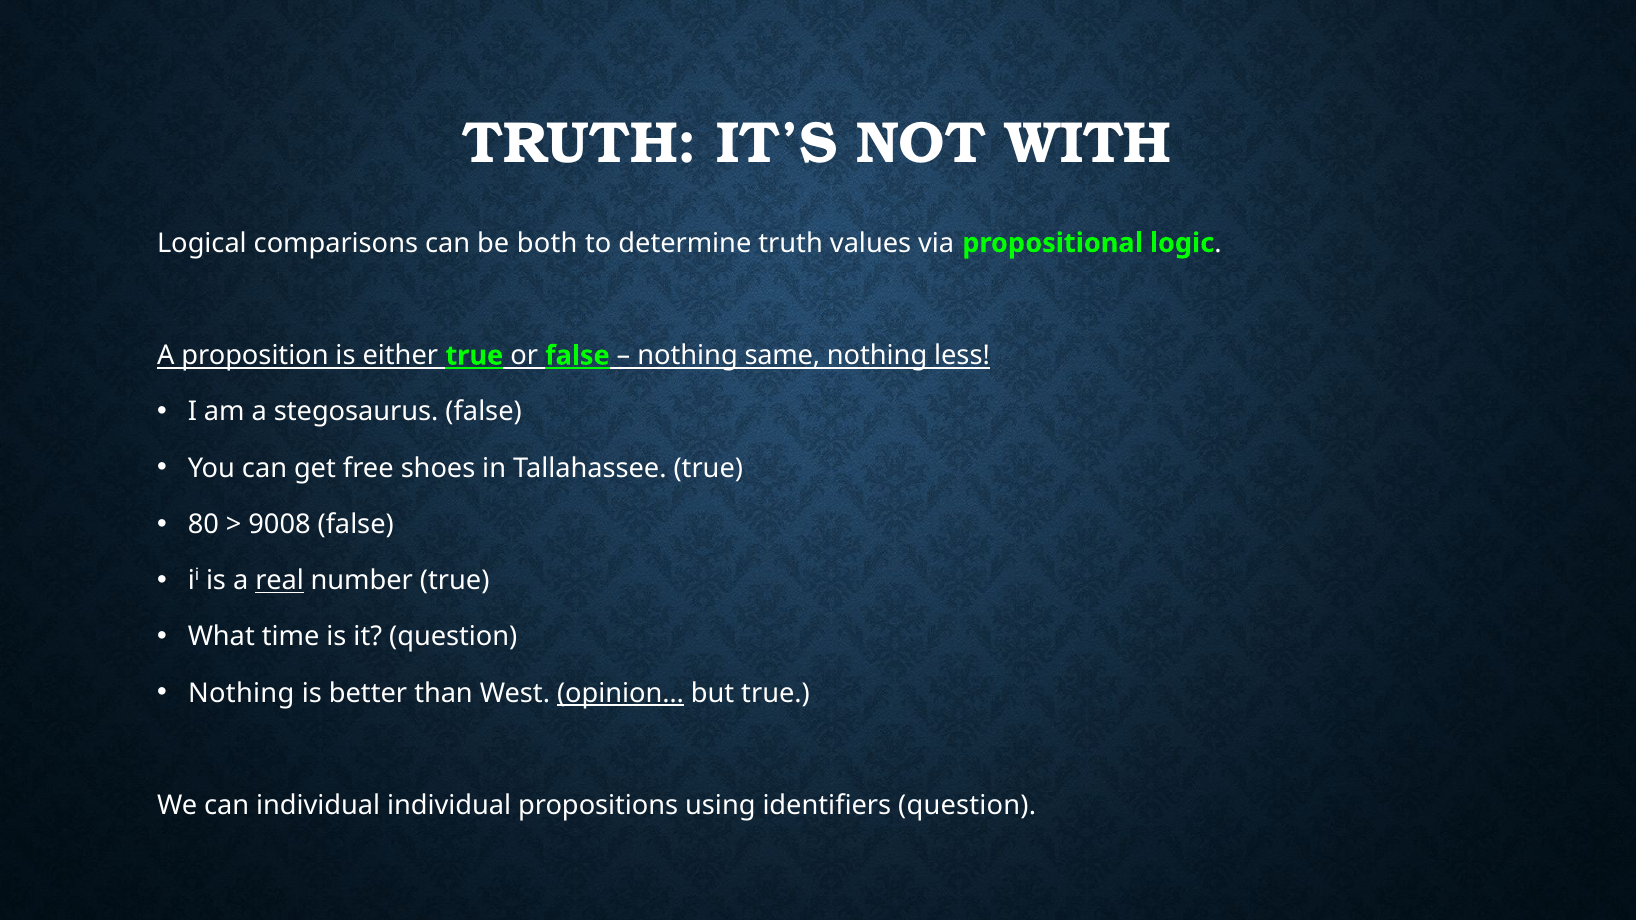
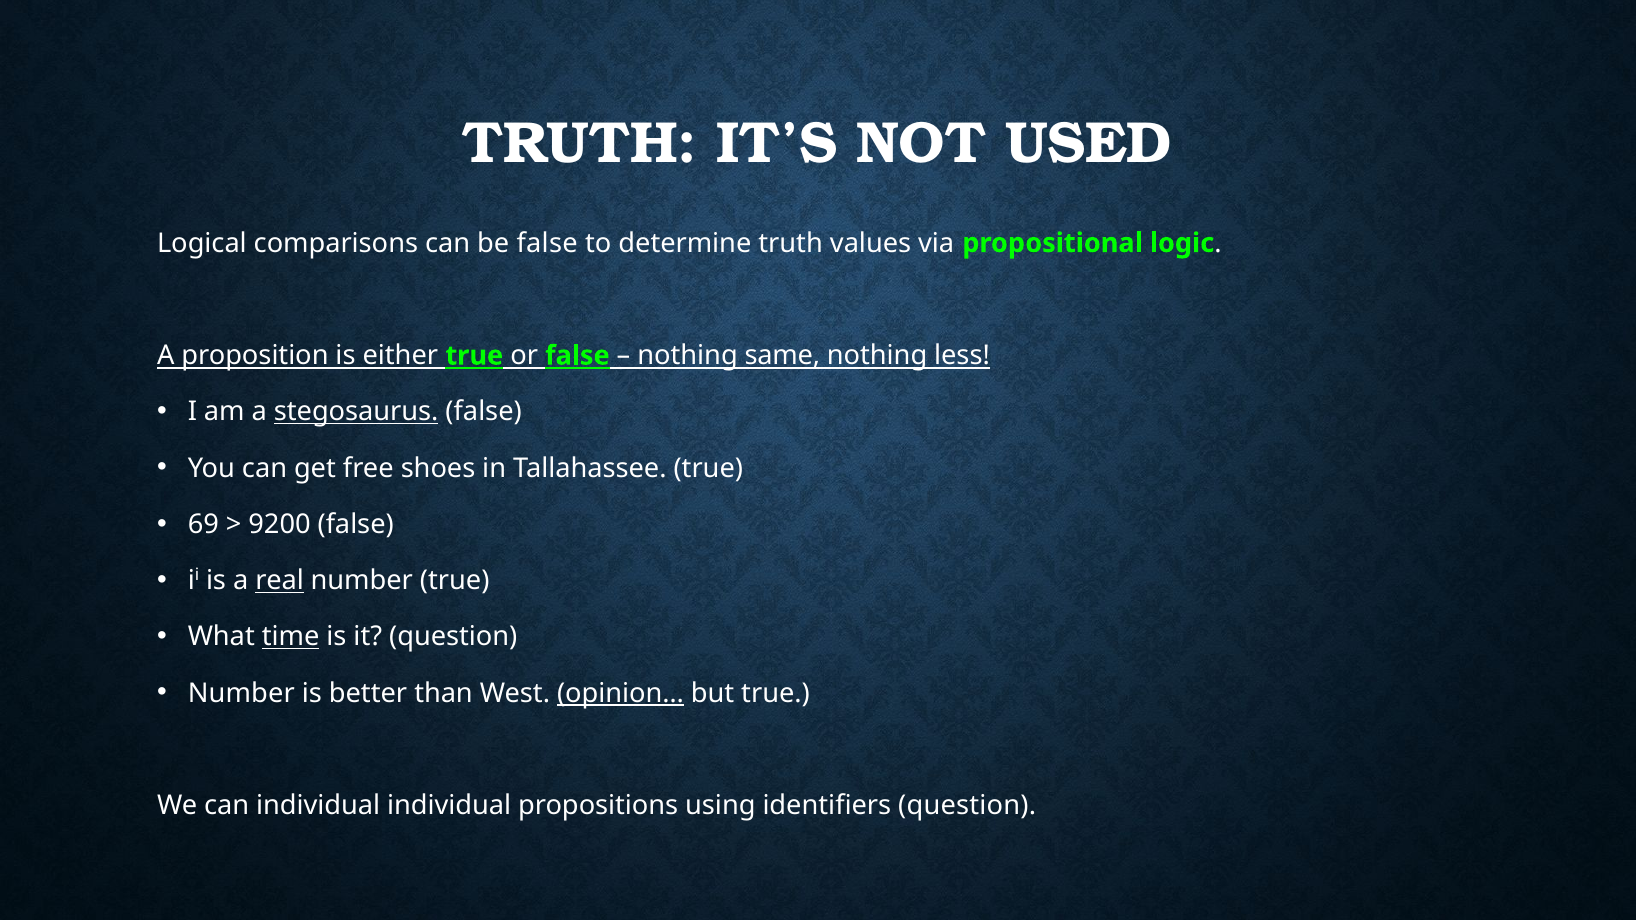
WITH: WITH -> USED (1089, 144)
be both: both -> false (547, 243)
stegosaurus underline: none -> present (356, 412)
80: 80 -> 69 (203, 525)
9008: 9008 -> 9200 (280, 525)
time underline: none -> present (291, 637)
Nothing: Nothing -> Number (241, 693)
